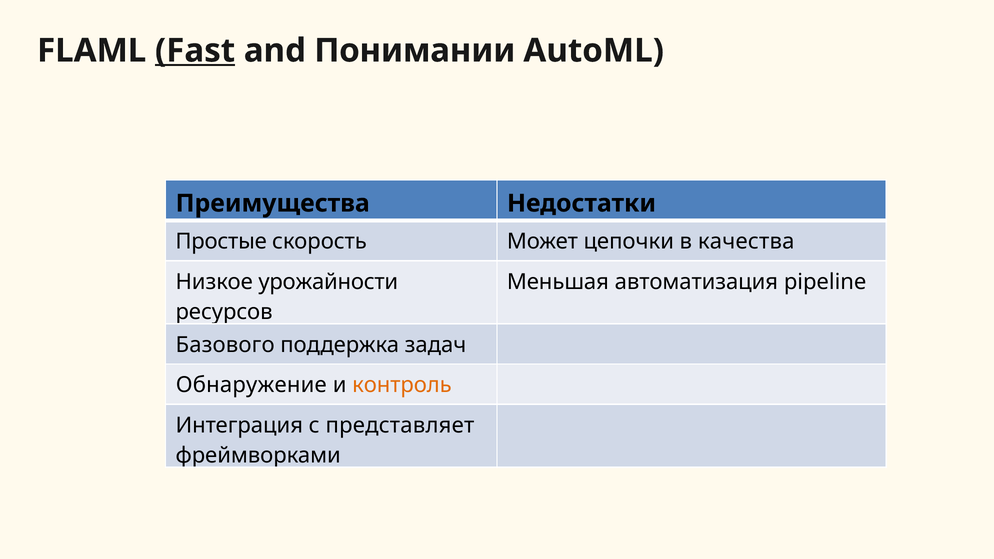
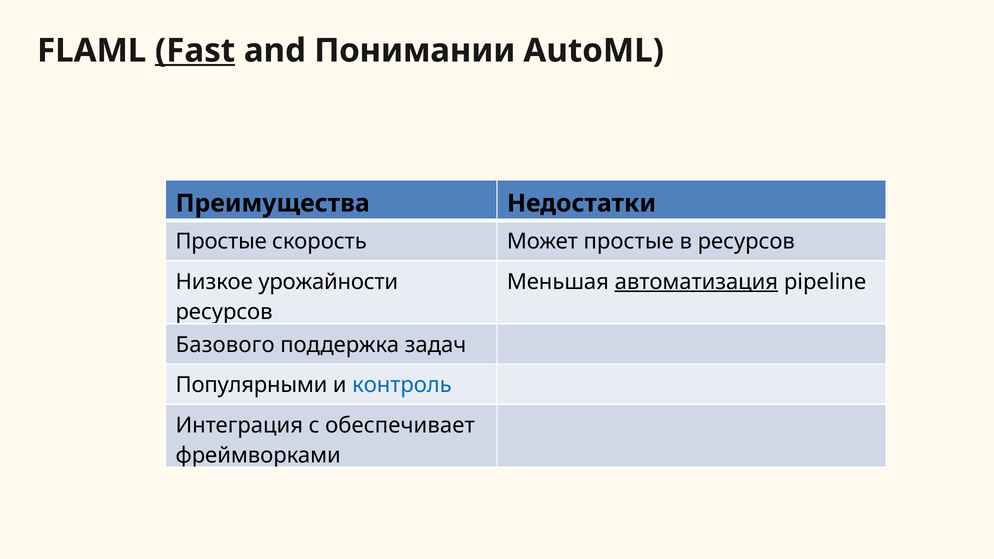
Может цепочки: цепочки -> простые (629, 242)
в качества: качества -> ресурсов (746, 242)
автоматизация underline: none -> present (696, 282)
Обнаружение: Обнаружение -> Популярными (251, 385)
контроль colour: orange -> blue (402, 385)
представляет: представляет -> обеспечивает (400, 426)
